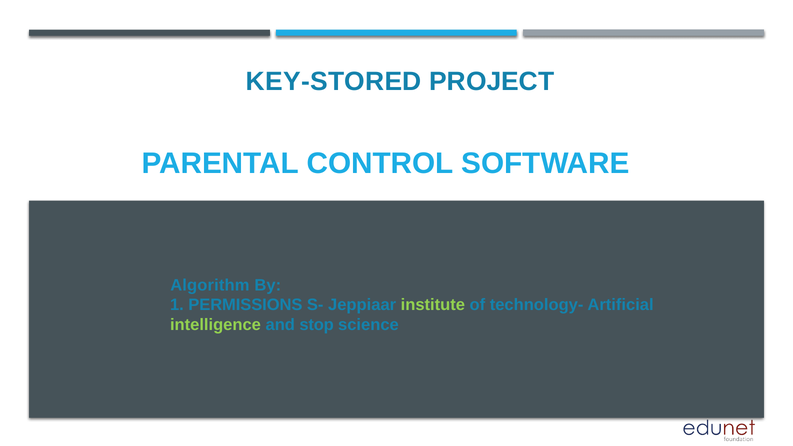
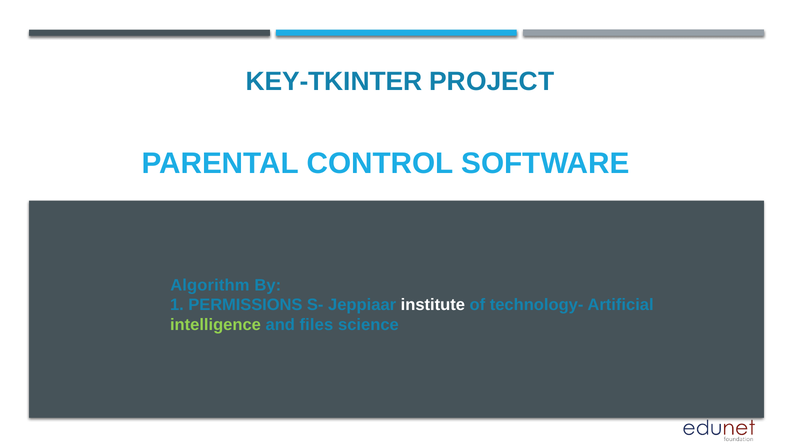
KEY-STORED: KEY-STORED -> KEY-TKINTER (334, 82)
institute colour: light green -> white (433, 305)
stop: stop -> files (316, 325)
